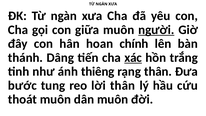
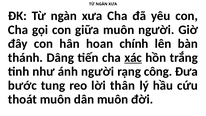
người underline: present -> none (156, 30)
ánh thiêng: thiêng -> người (98, 71)
rạng thân: thân -> công (158, 71)
